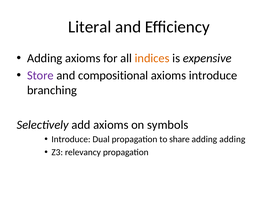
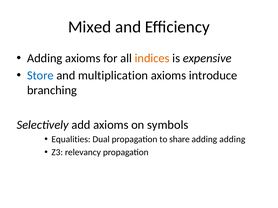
Literal: Literal -> Mixed (90, 27)
Store colour: purple -> blue (40, 76)
compositional: compositional -> multiplication (113, 76)
Introduce: Introduce -> Equalities (71, 140)
